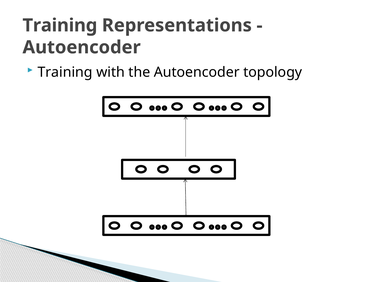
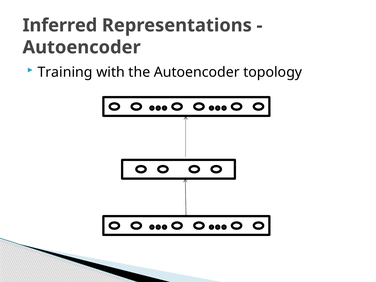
Training: Training -> Inferred (60, 25)
